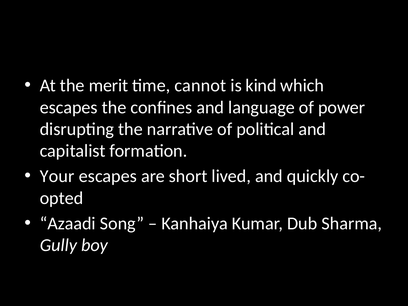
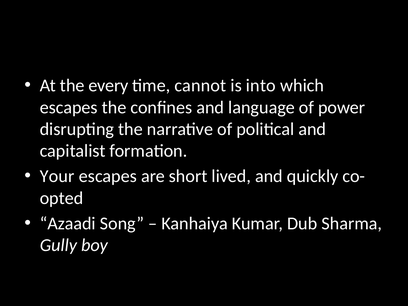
merit: merit -> every (108, 86)
kind: kind -> into (261, 86)
